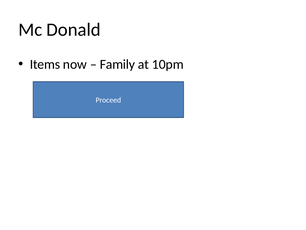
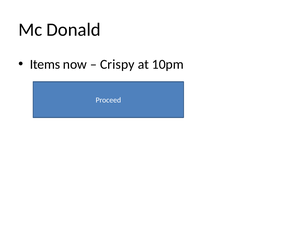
Family: Family -> Crispy (117, 64)
